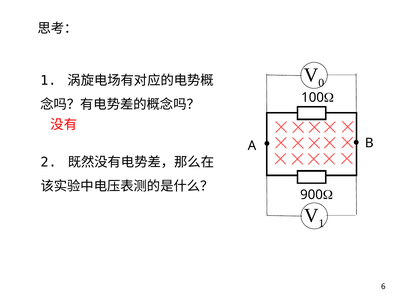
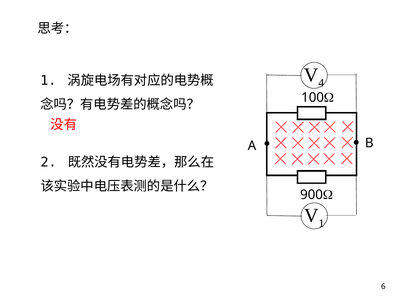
0: 0 -> 4 (321, 83)
